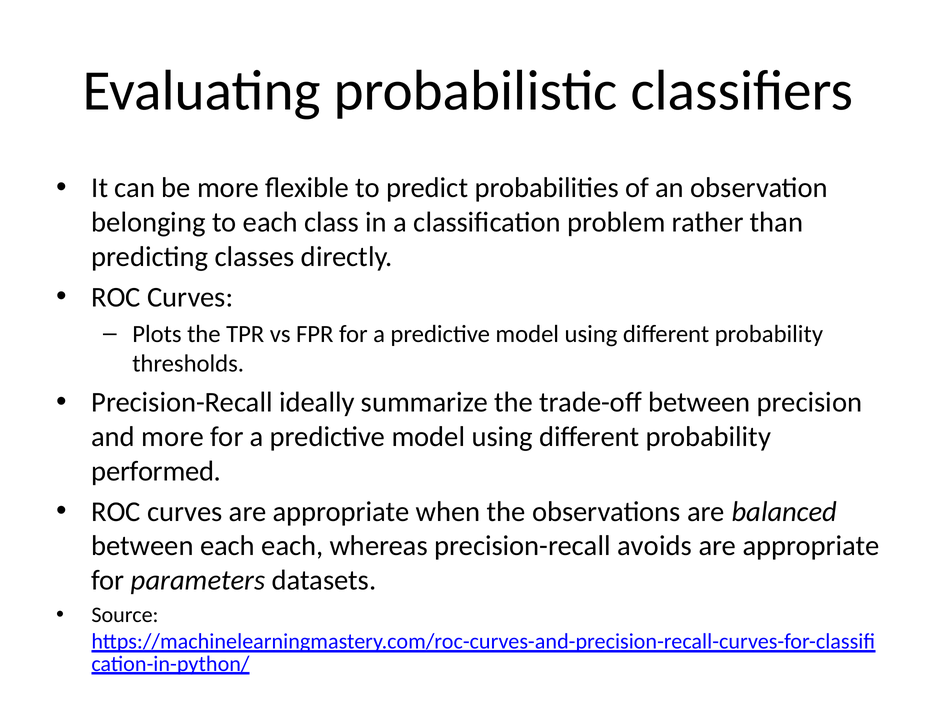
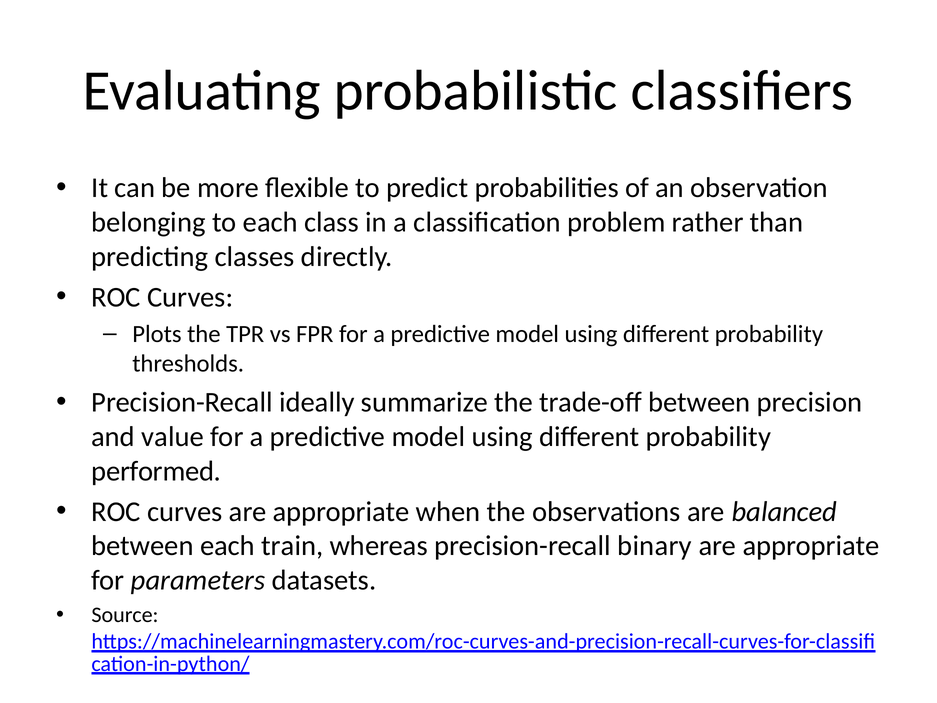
and more: more -> value (173, 437)
each each: each -> train (292, 546)
avoids: avoids -> binary (655, 546)
